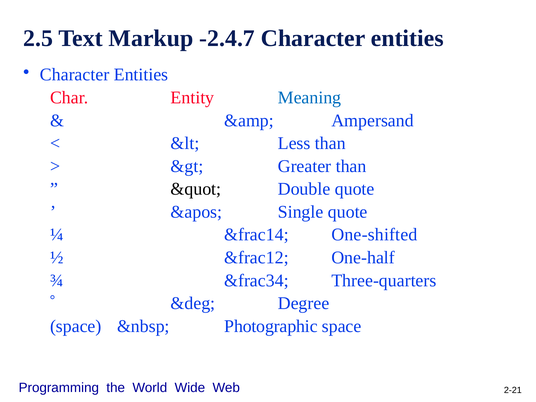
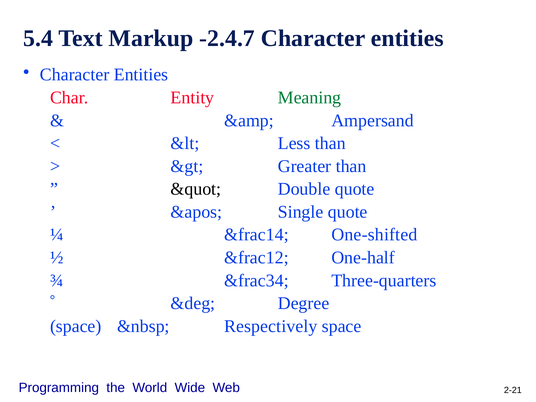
2.5: 2.5 -> 5.4 (38, 38)
Meaning colour: blue -> green (310, 98)
Photographic: Photographic -> Respectively (271, 326)
